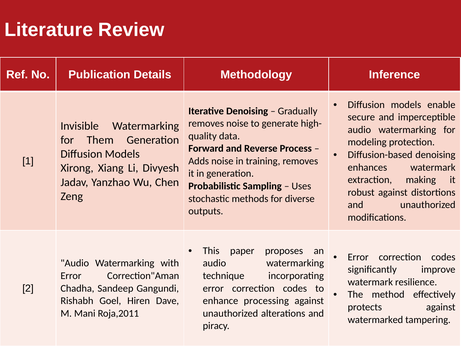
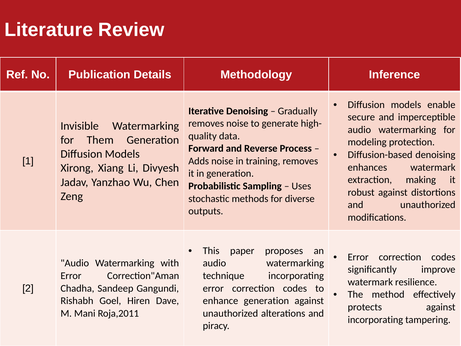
enhance processing: processing -> generation (266, 301)
watermarked: watermarked -> incorporating (375, 319)
